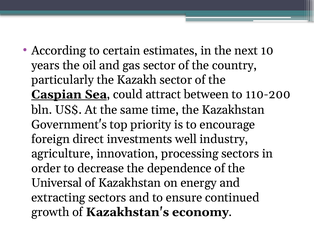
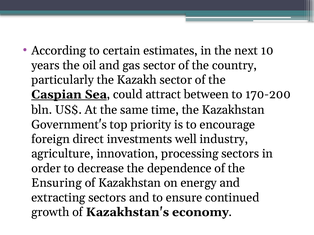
110-200: 110-200 -> 170-200 (268, 95)
Universal: Universal -> Ensuring (57, 183)
